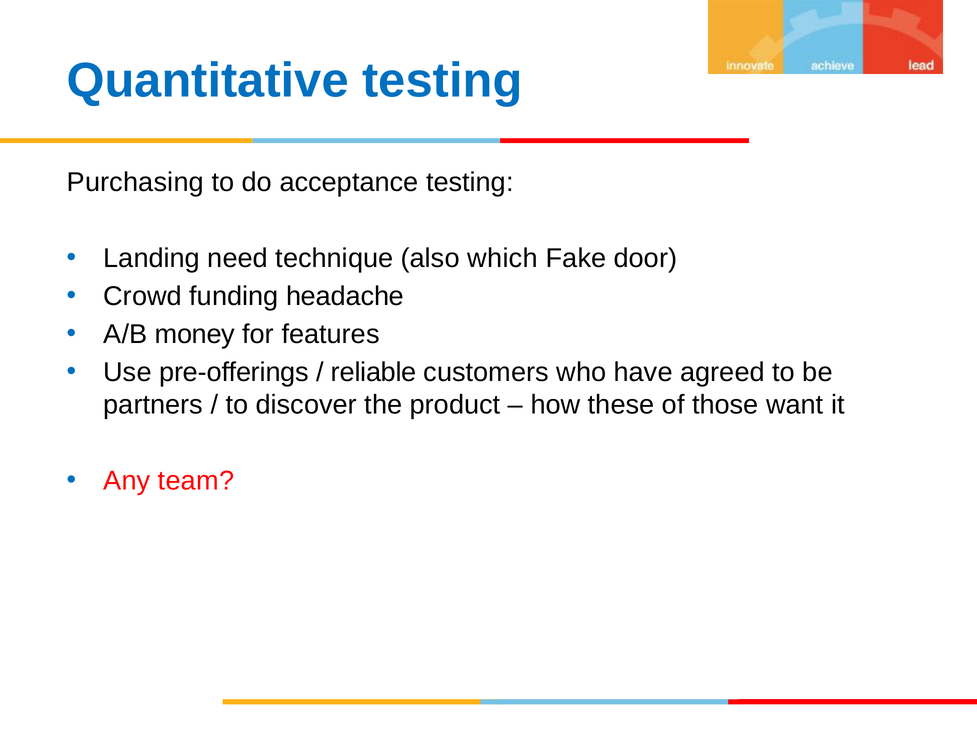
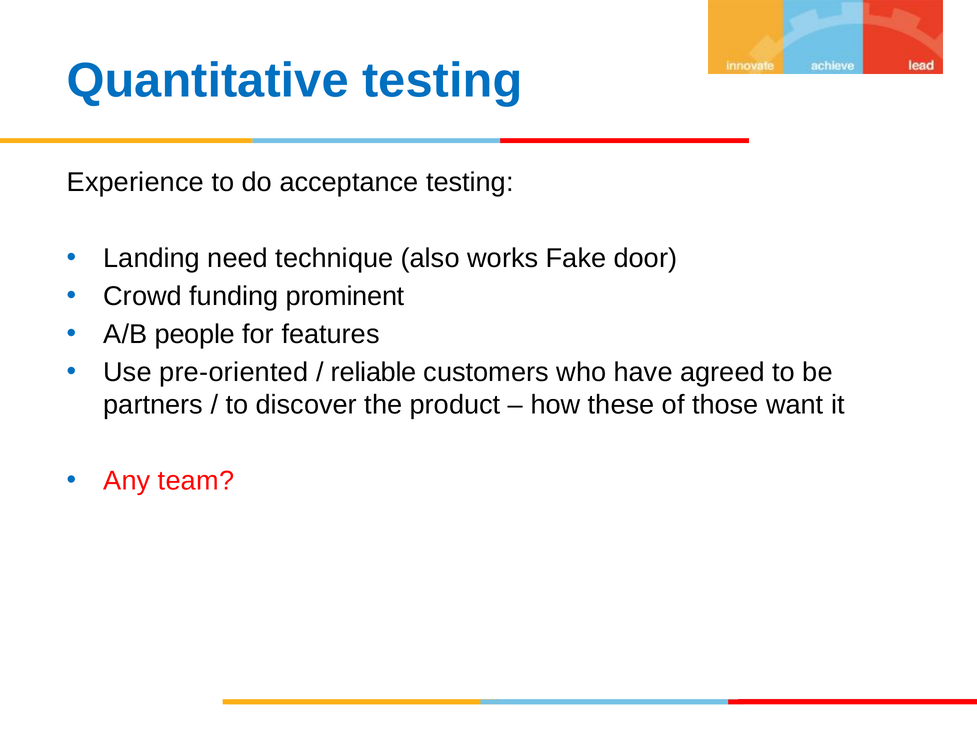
Purchasing: Purchasing -> Experience (135, 183)
which: which -> works (503, 259)
headache: headache -> prominent (345, 297)
money: money -> people (195, 335)
pre-offerings: pre-offerings -> pre-oriented (234, 373)
